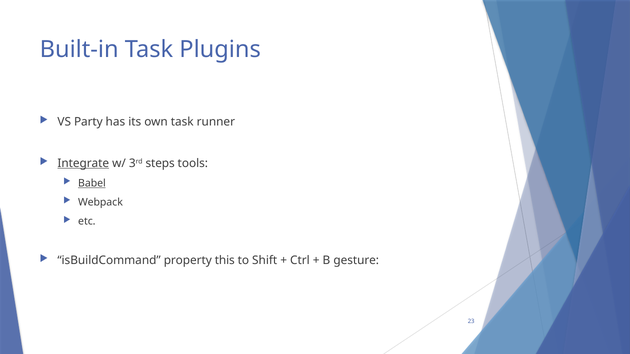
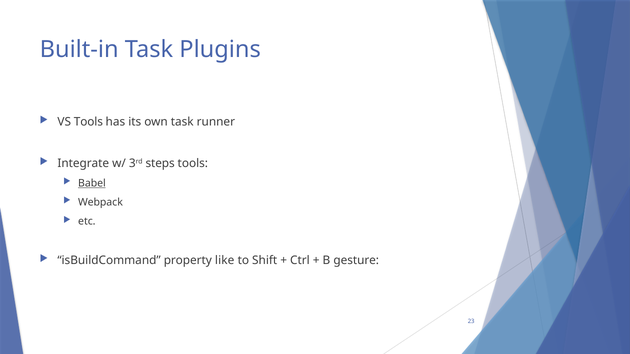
VS Party: Party -> Tools (88, 122)
Integrate underline: present -> none (83, 163)
this: this -> like (225, 261)
